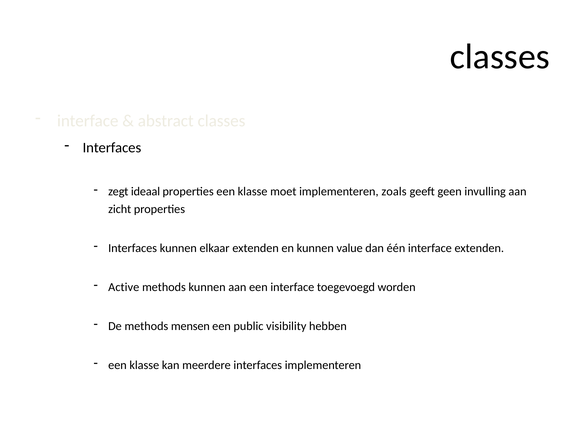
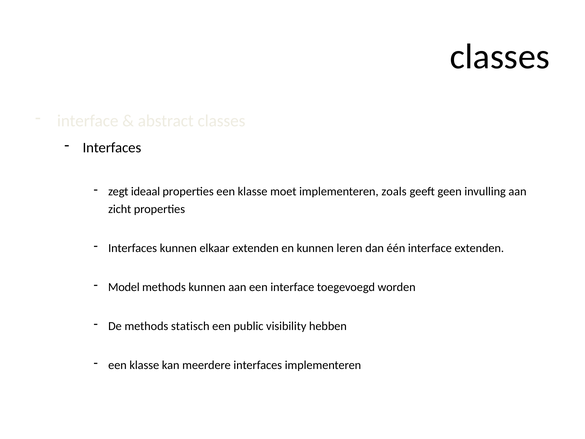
value: value -> leren (349, 248)
Active: Active -> Model (124, 287)
mensen: mensen -> statisch (190, 326)
